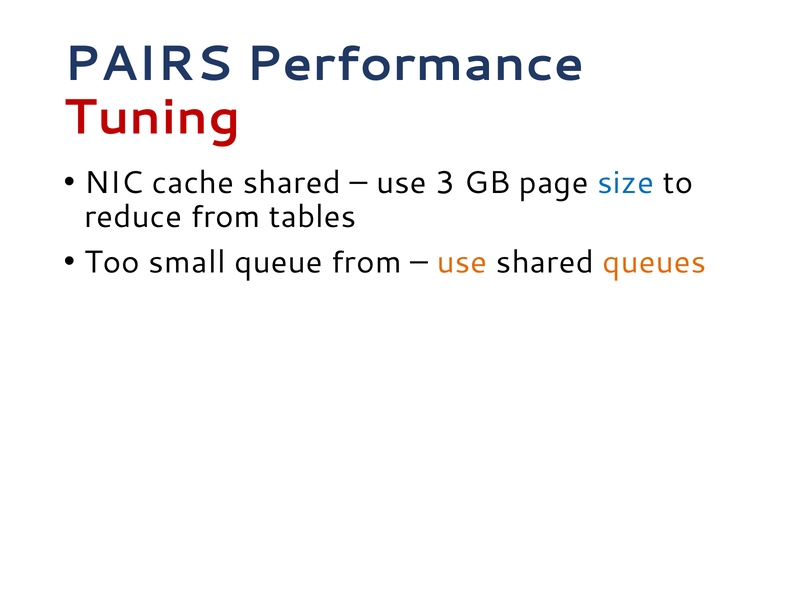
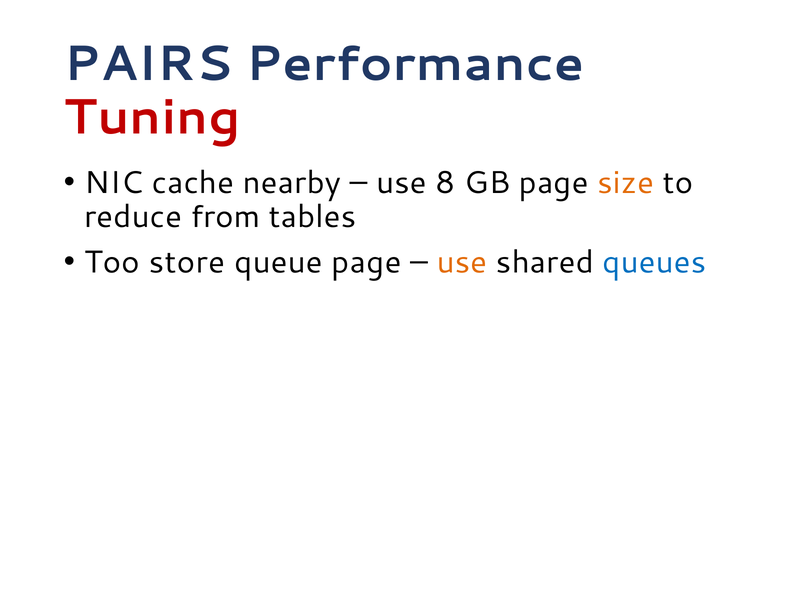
cache shared: shared -> nearby (292, 183)
3: 3 -> 8 (445, 183)
size colour: blue -> orange (626, 183)
small: small -> store (187, 262)
queue from: from -> page (366, 262)
queues colour: orange -> blue (654, 262)
